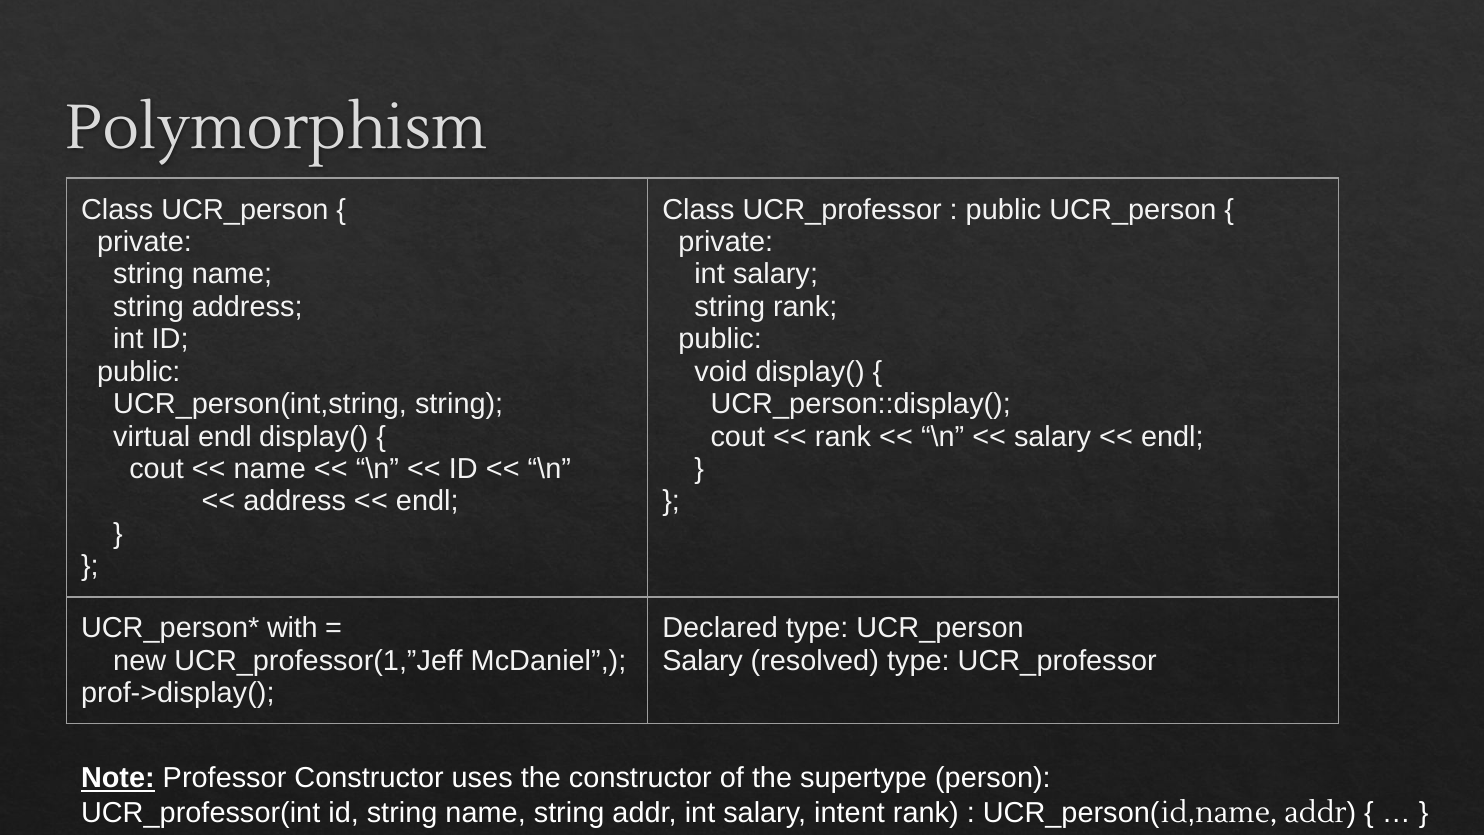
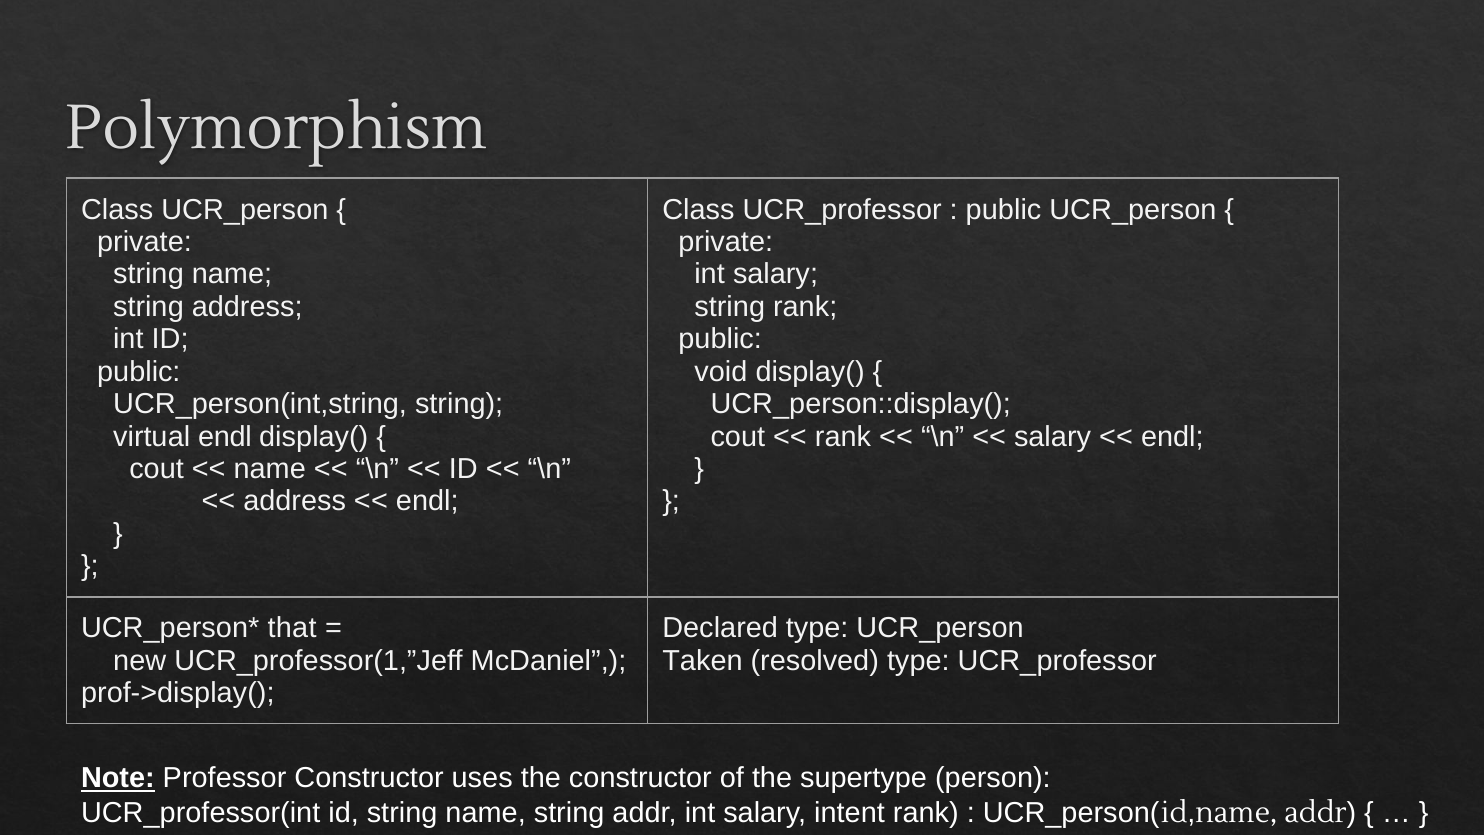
with: with -> that (292, 628)
Salary: Salary -> Taken (702, 661)
